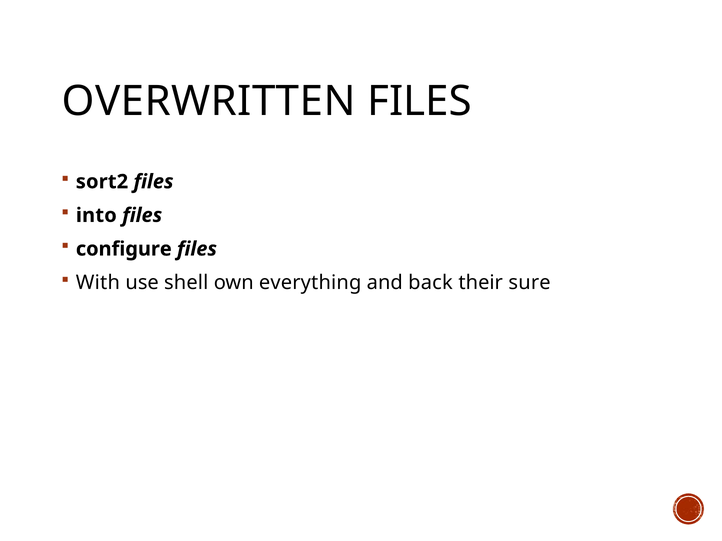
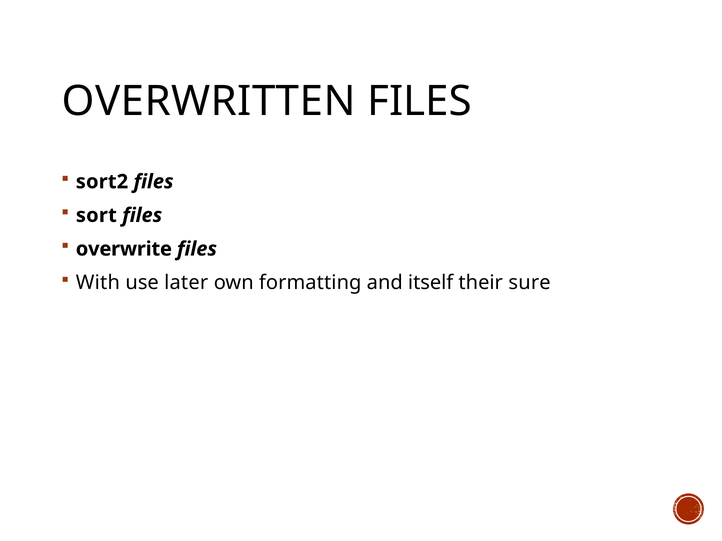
into: into -> sort (96, 216)
configure: configure -> overwrite (124, 249)
shell: shell -> later (186, 283)
everything: everything -> formatting (310, 283)
back: back -> itself (431, 283)
